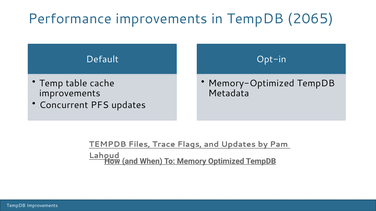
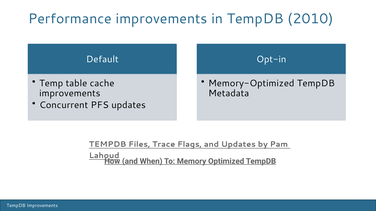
2065: 2065 -> 2010 (310, 19)
